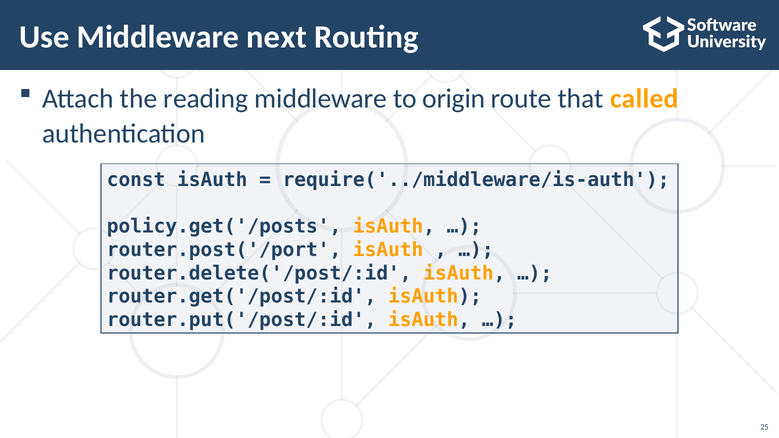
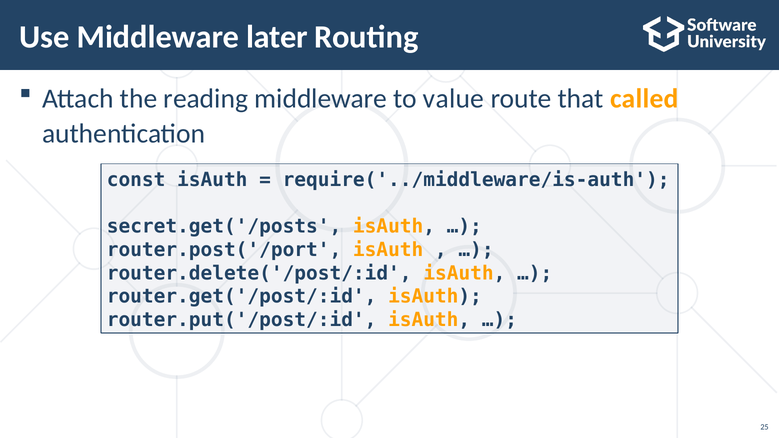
next: next -> later (277, 37)
origin: origin -> value (453, 99)
policy.get('/posts: policy.get('/posts -> secret.get('/posts (224, 227)
